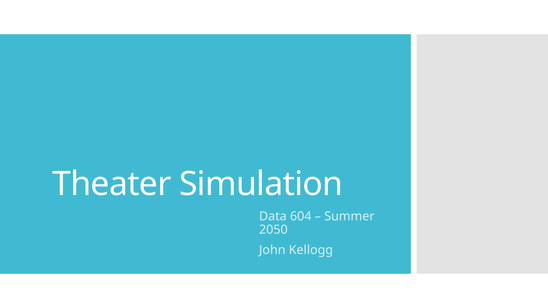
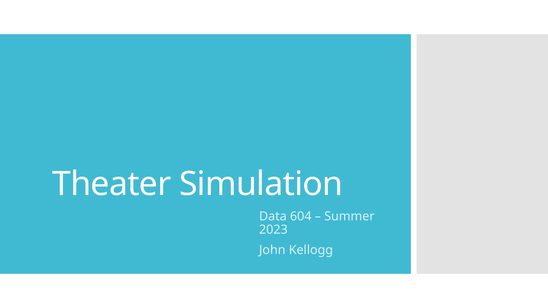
2050: 2050 -> 2023 (273, 230)
